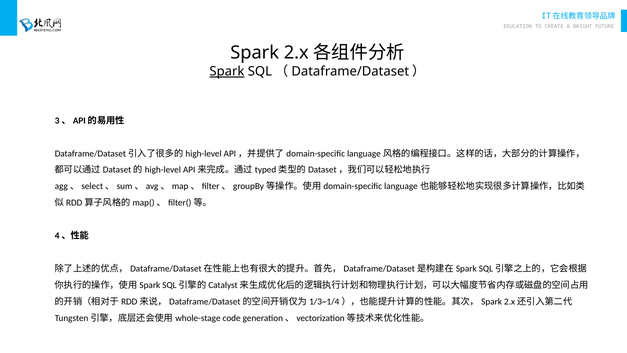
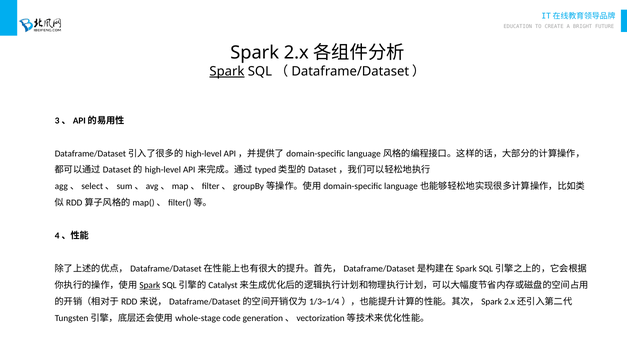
Spark underline: none -> present (150, 285)
